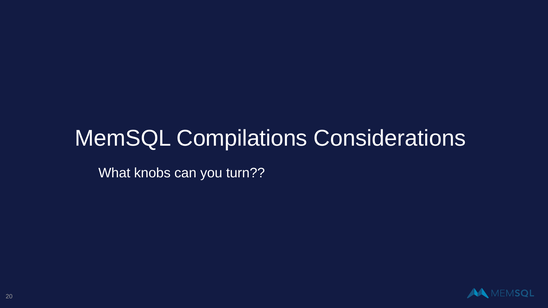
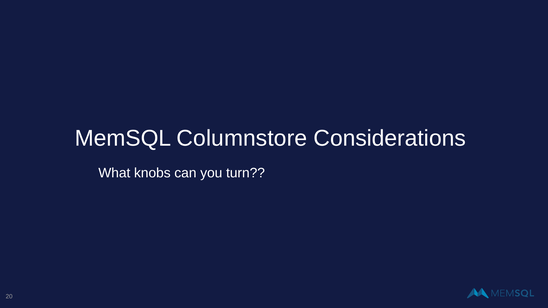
Compilations: Compilations -> Columnstore (242, 138)
